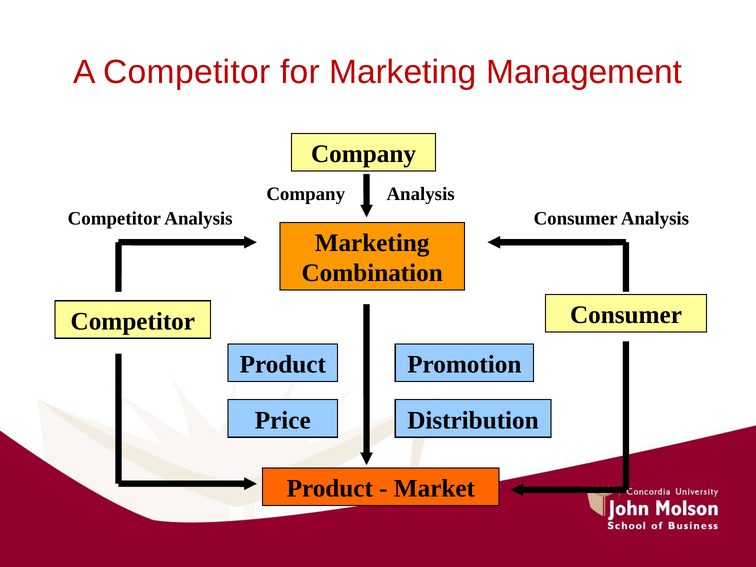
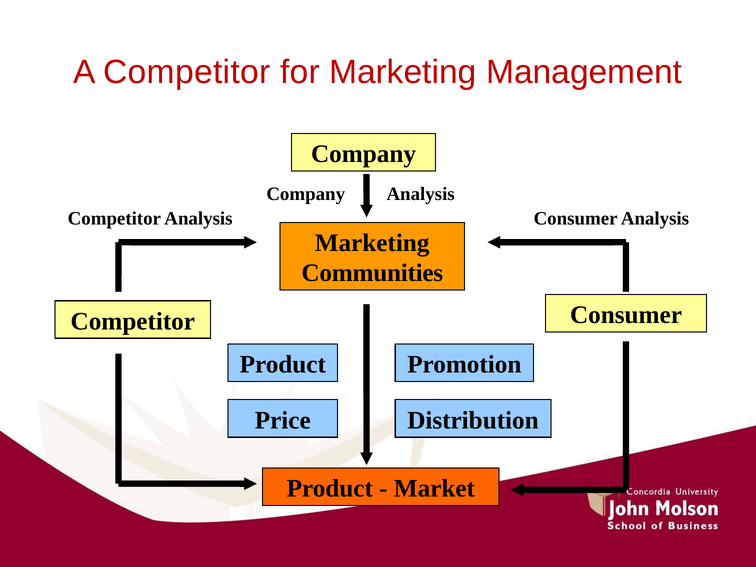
Combination: Combination -> Communities (372, 273)
